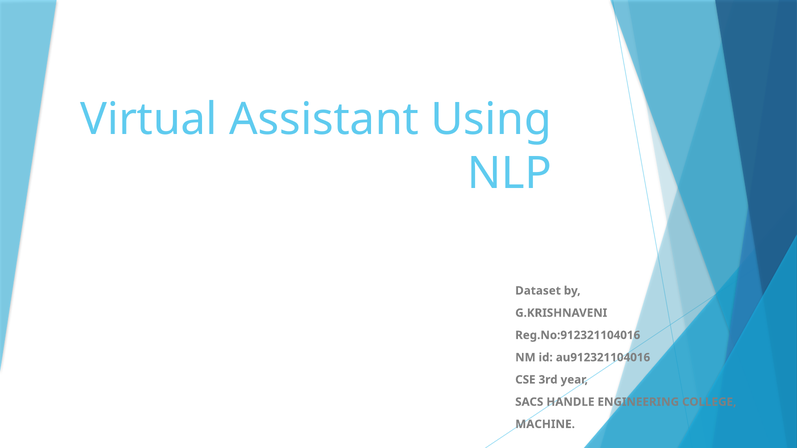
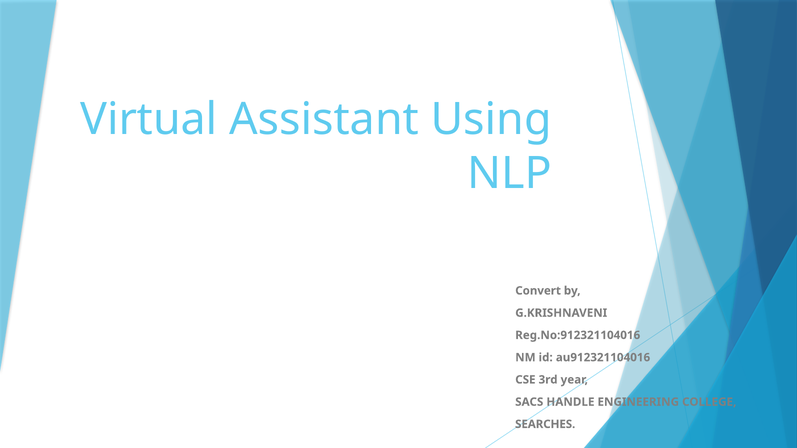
Dataset: Dataset -> Convert (538, 291)
MACHINE: MACHINE -> SEARCHES (545, 424)
